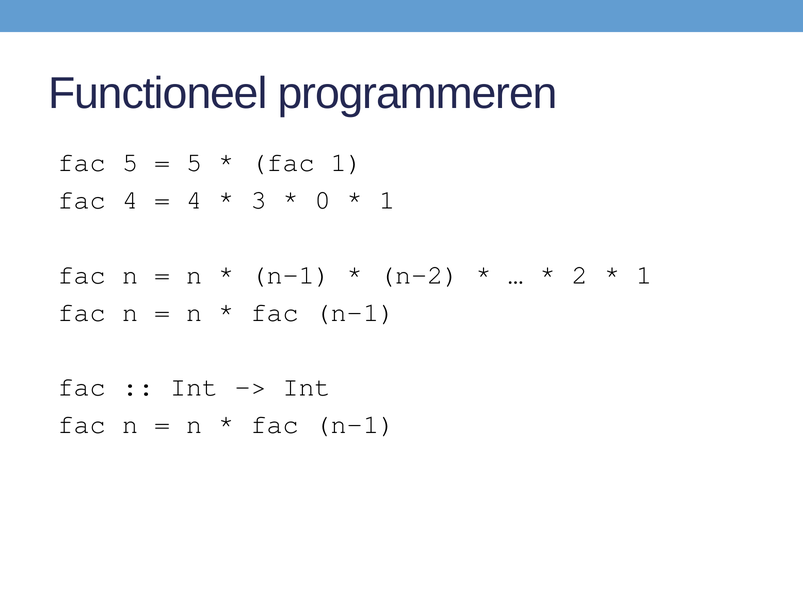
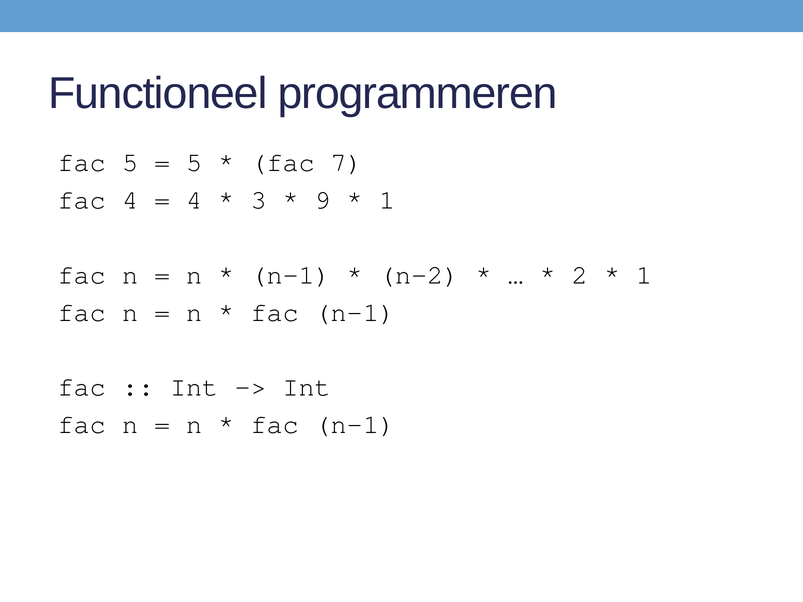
fac 1: 1 -> 7 (347, 162)
0: 0 -> 9 (323, 200)
